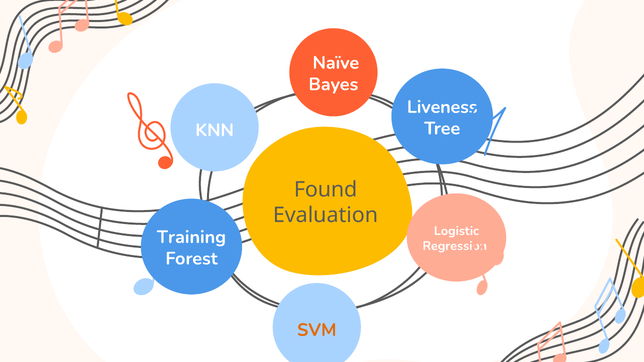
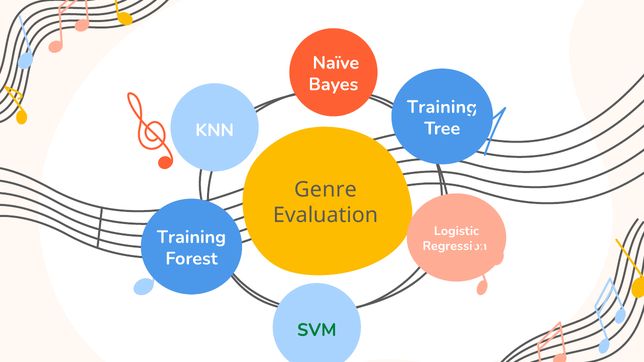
Liveness: Liveness -> Training (442, 107)
Found: Found -> Genre (325, 190)
SVM colour: orange -> green (317, 330)
